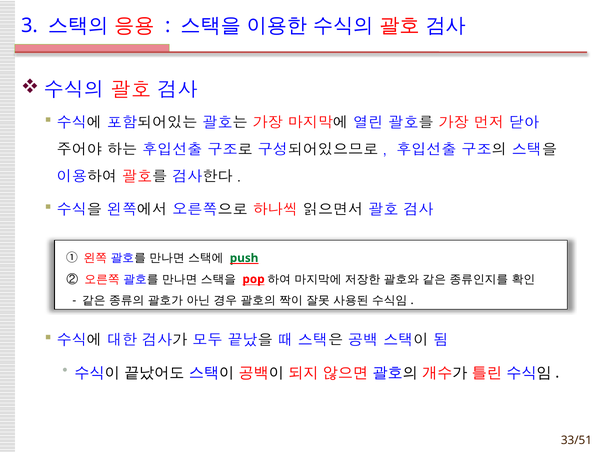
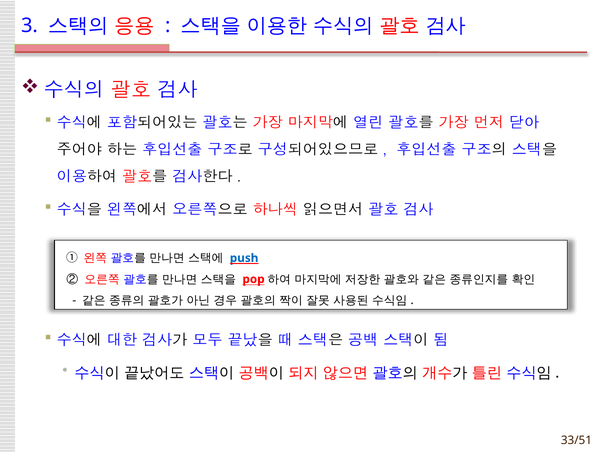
push colour: green -> blue (244, 258)
